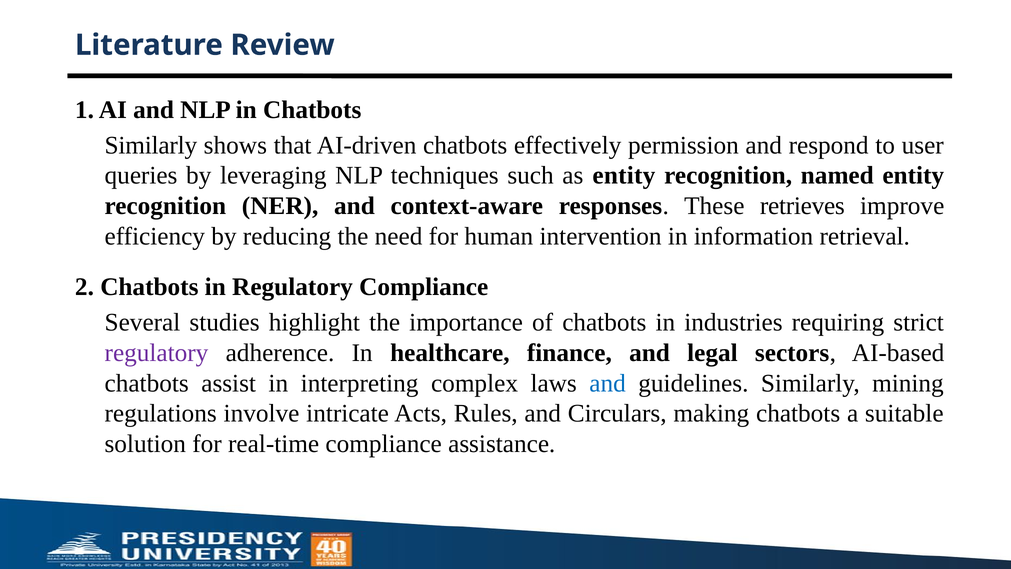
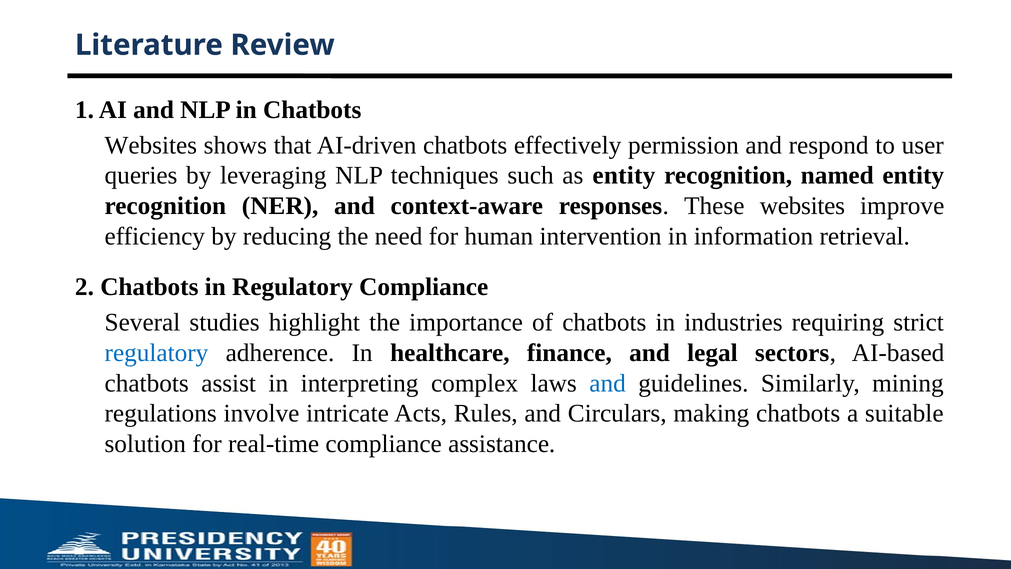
Similarly: Similarly -> Websites (151, 145)
These retrieves: retrieves -> websites (802, 206)
regulatory colour: purple -> blue (156, 353)
